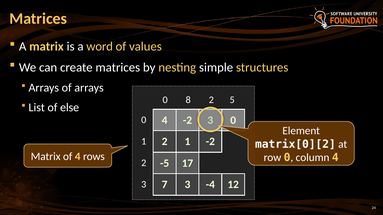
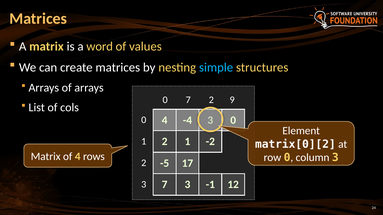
simple colour: white -> light blue (216, 68)
0 8: 8 -> 7 (188, 100)
5: 5 -> 9 (232, 100)
else: else -> cols (70, 108)
4 -2: -2 -> -4 (187, 120)
column 4: 4 -> 3 (335, 158)
-4: -4 -> -1 (210, 185)
